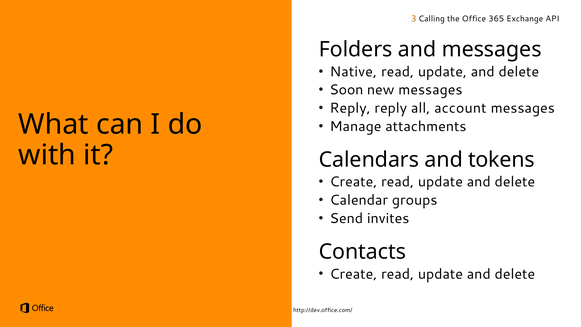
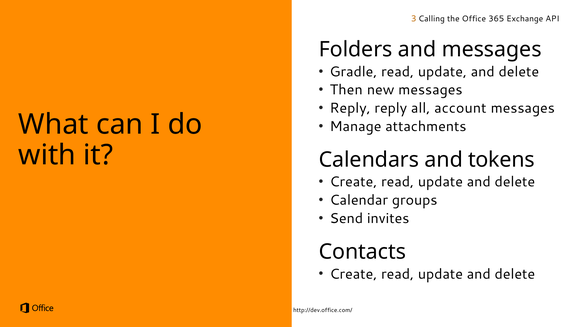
Native: Native -> Gradle (353, 72)
Soon: Soon -> Then (346, 90)
